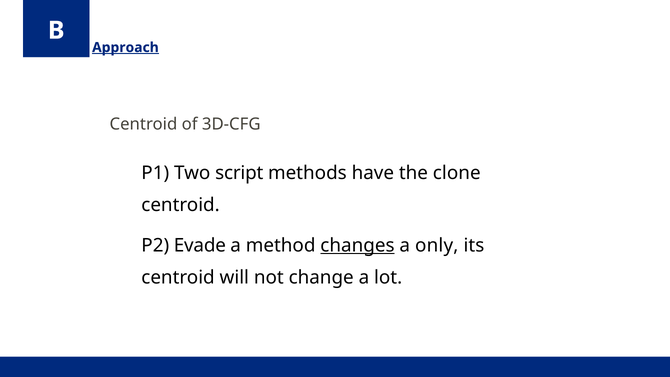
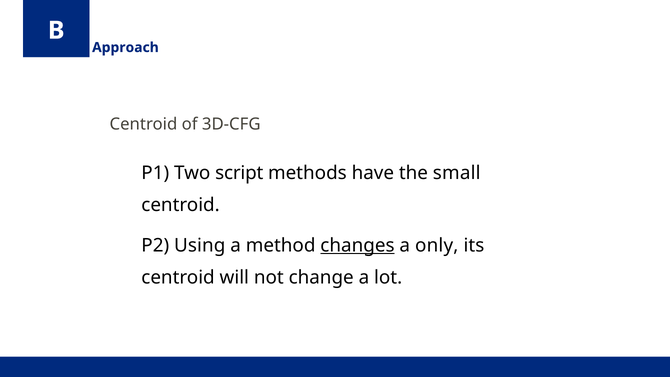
Approach underline: present -> none (125, 47)
clone: clone -> small (457, 173)
Evade: Evade -> Using (200, 245)
